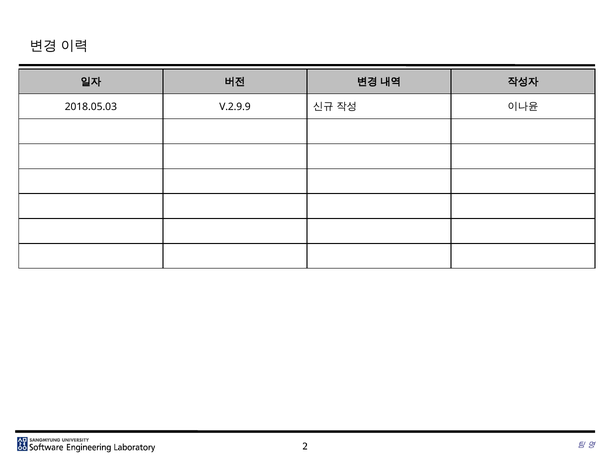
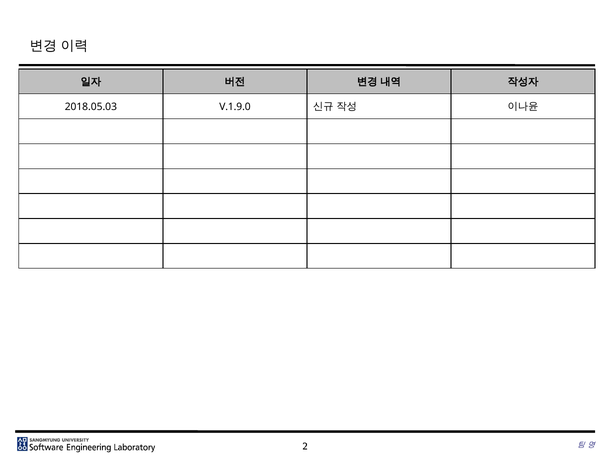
V.2.9.9: V.2.9.9 -> V.1.9.0 (235, 107)
